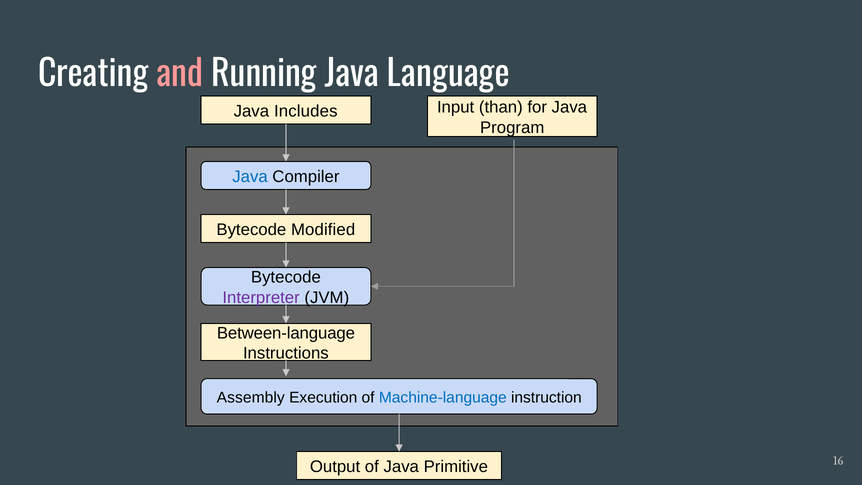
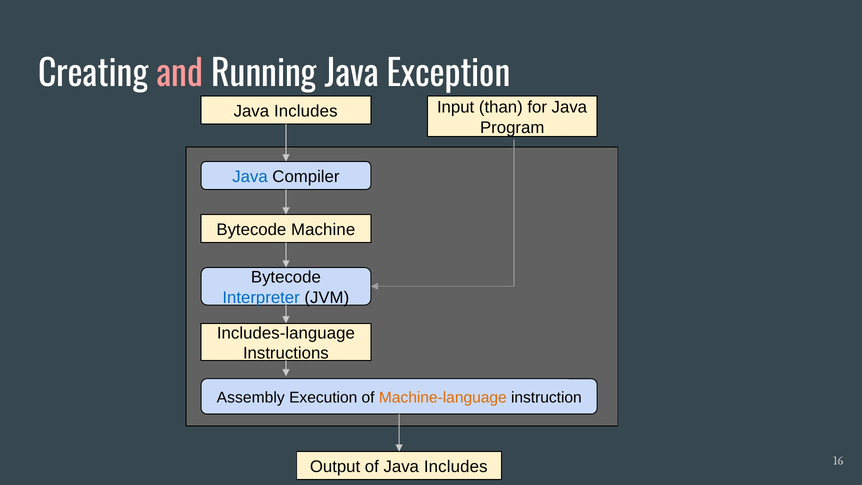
Language: Language -> Exception (449, 75)
Modified: Modified -> Machine (323, 230)
Interpreter colour: purple -> blue (261, 297)
Between-language: Between-language -> Includes-language (286, 333)
Machine-language colour: blue -> orange (443, 397)
of Java Primitive: Primitive -> Includes (456, 467)
